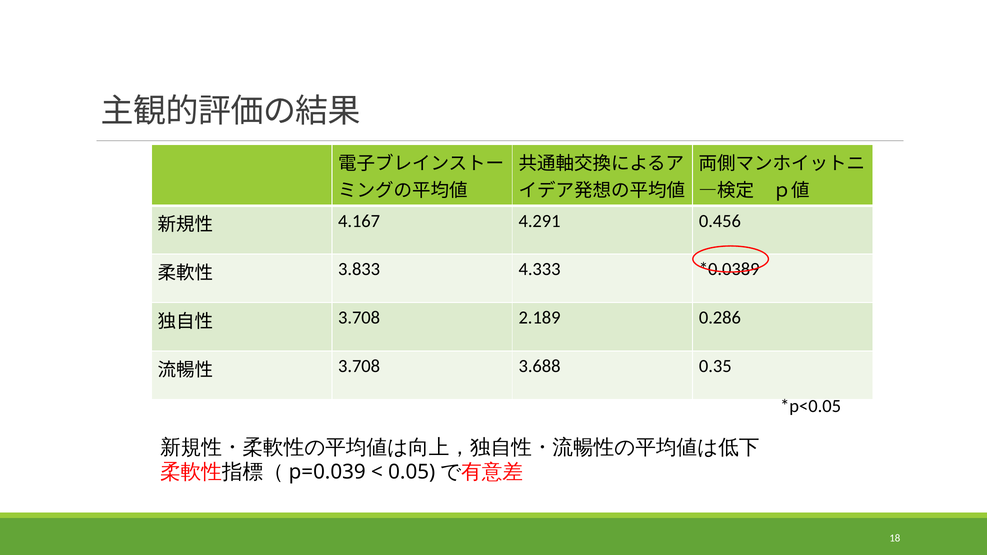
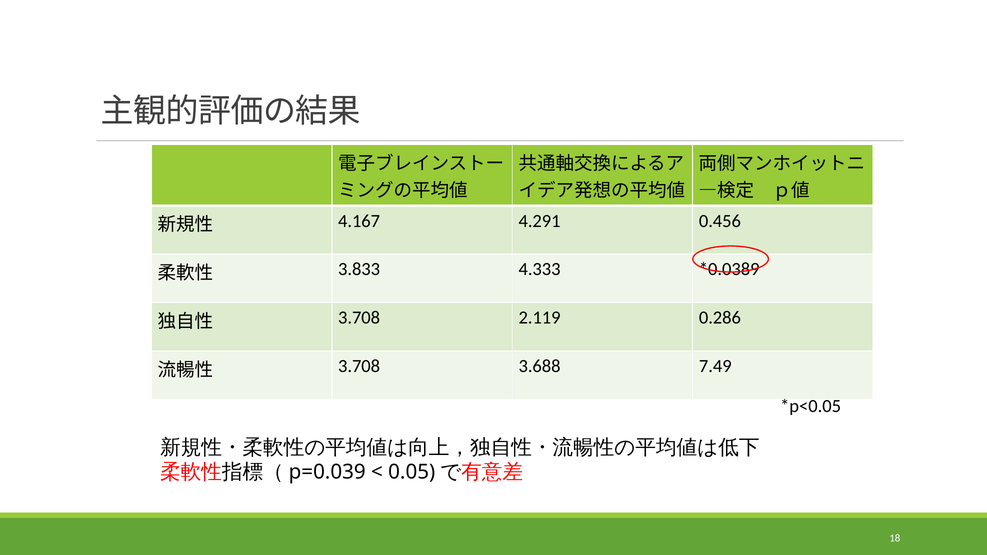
2.189: 2.189 -> 2.119 (540, 318)
0.35: 0.35 -> 7.49 (715, 366)
